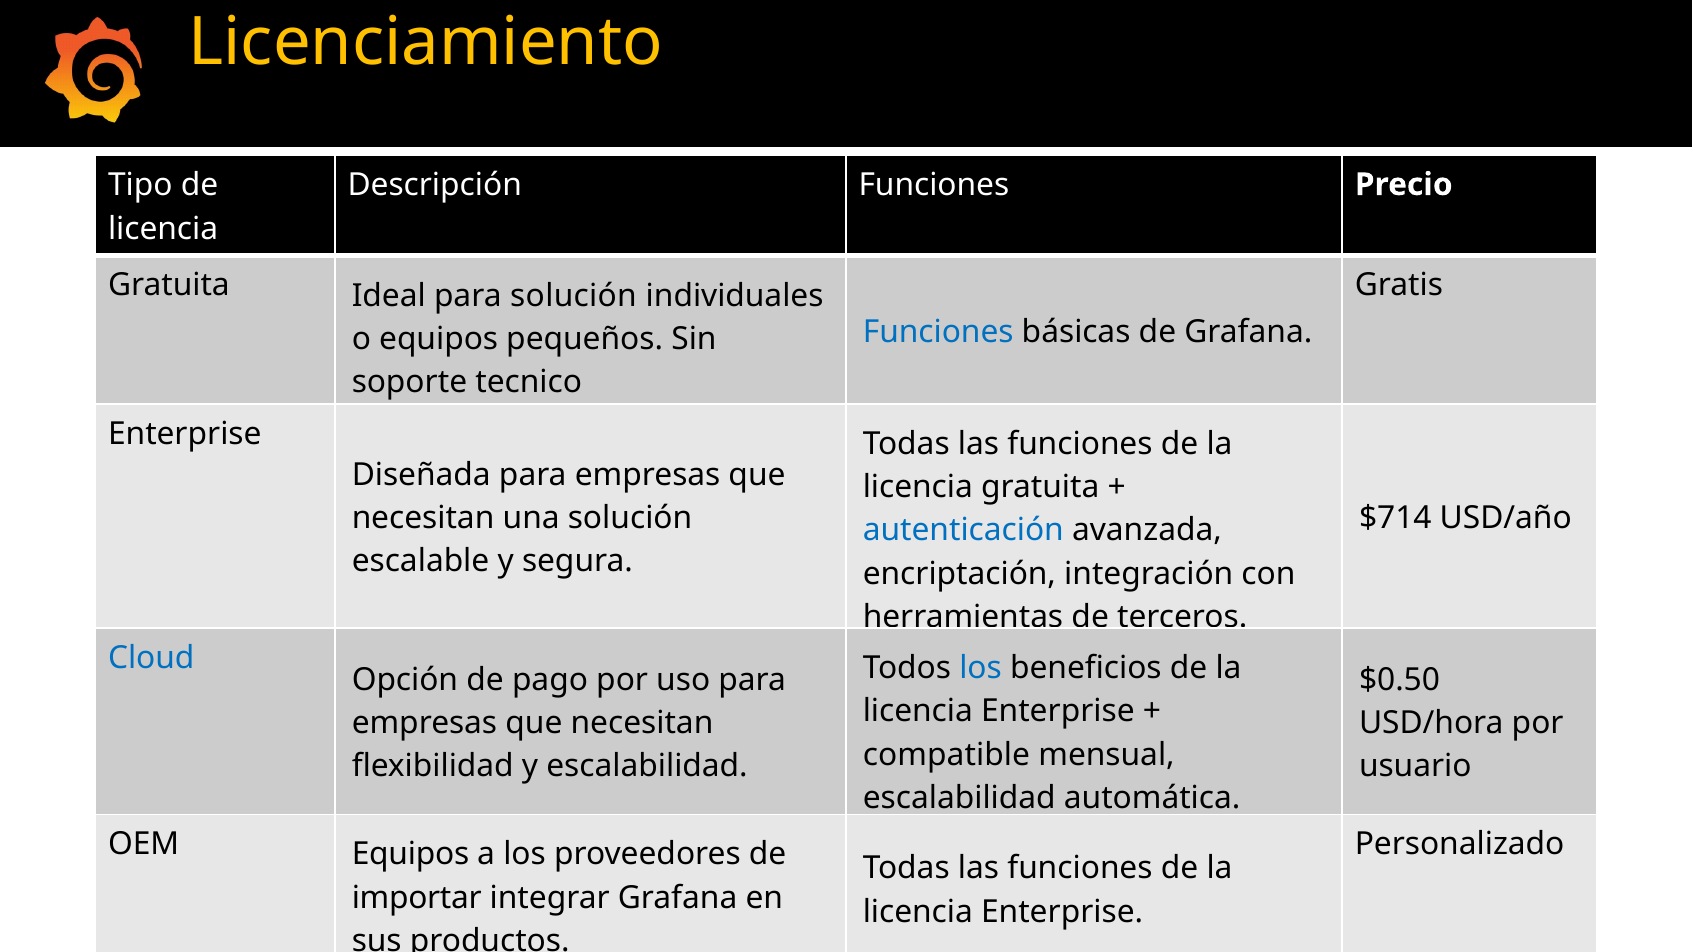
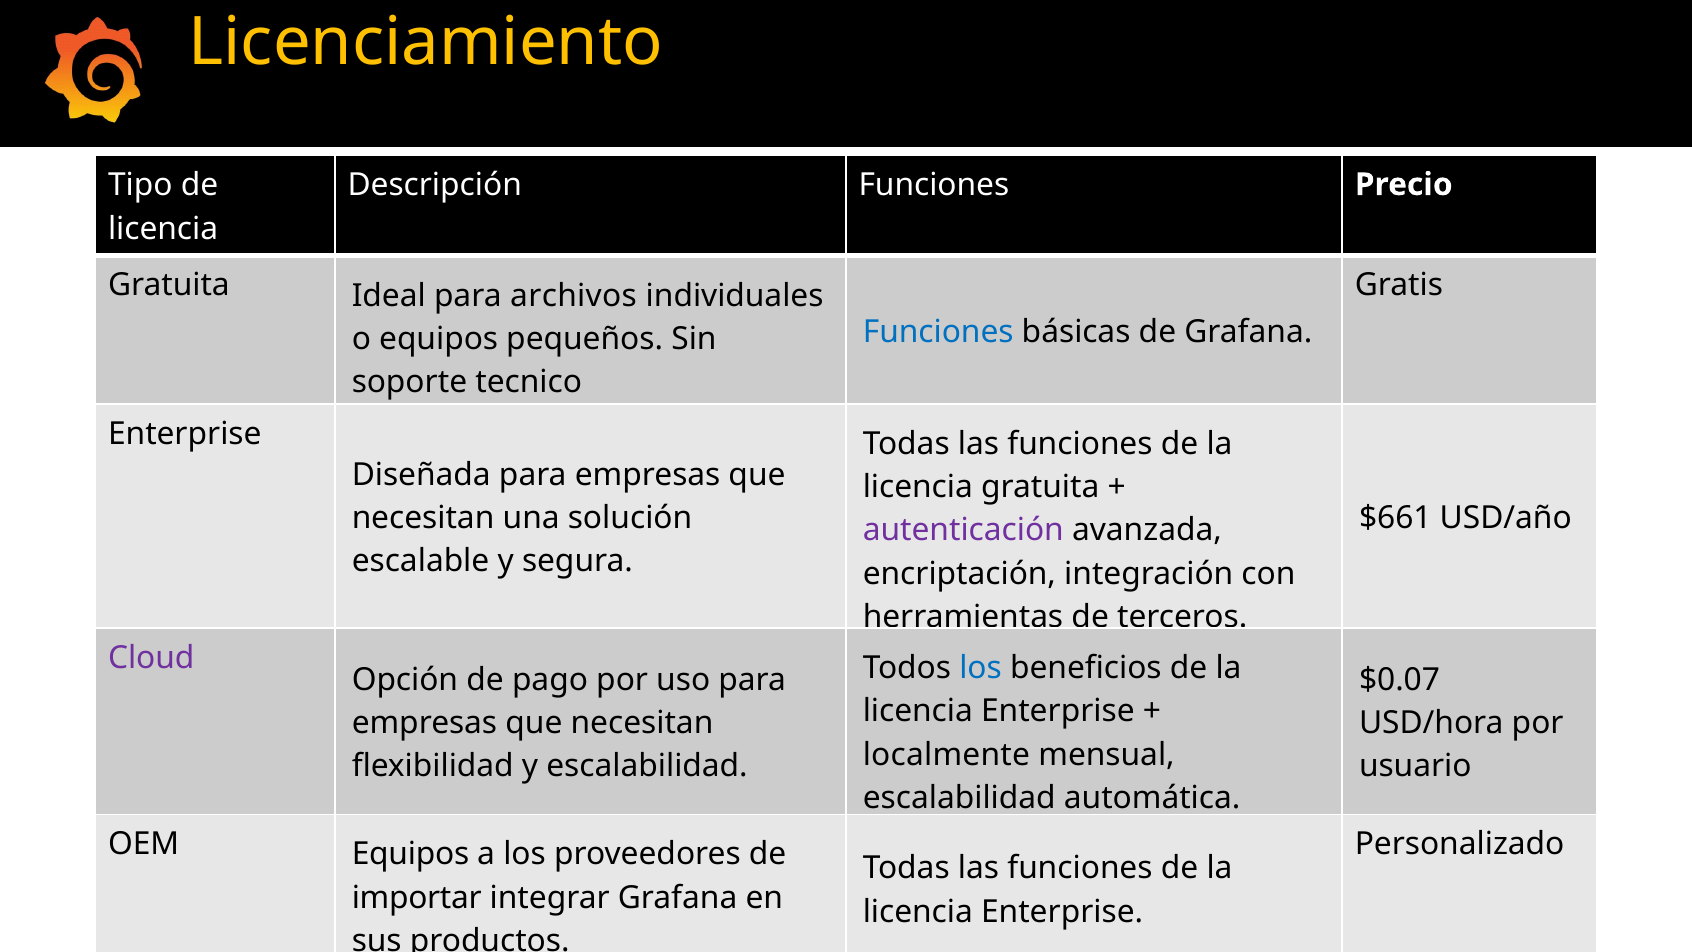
para solución: solución -> archivos (574, 296)
$714: $714 -> $661 (1395, 518)
autenticación colour: blue -> purple (963, 530)
Cloud colour: blue -> purple (151, 658)
$0.50: $0.50 -> $0.07 (1400, 680)
compatible: compatible -> localmente (946, 754)
